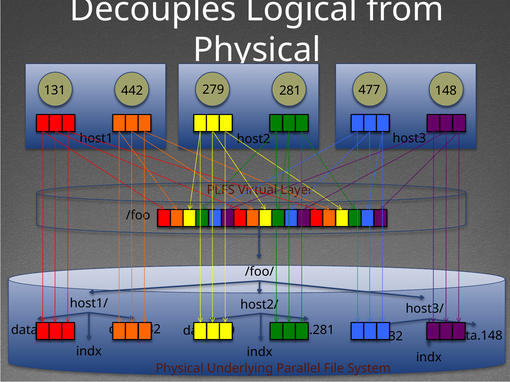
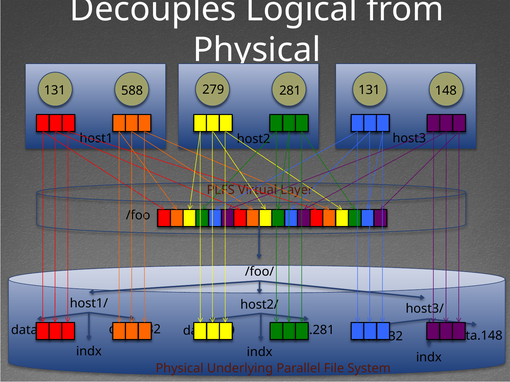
442: 442 -> 588 (132, 91)
281 477: 477 -> 131 (369, 90)
